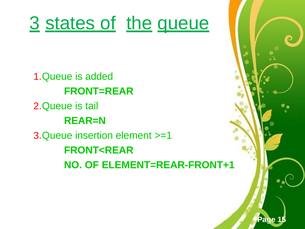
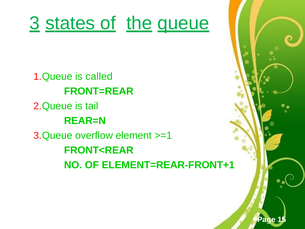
added: added -> called (99, 76)
insertion: insertion -> overflow (94, 135)
